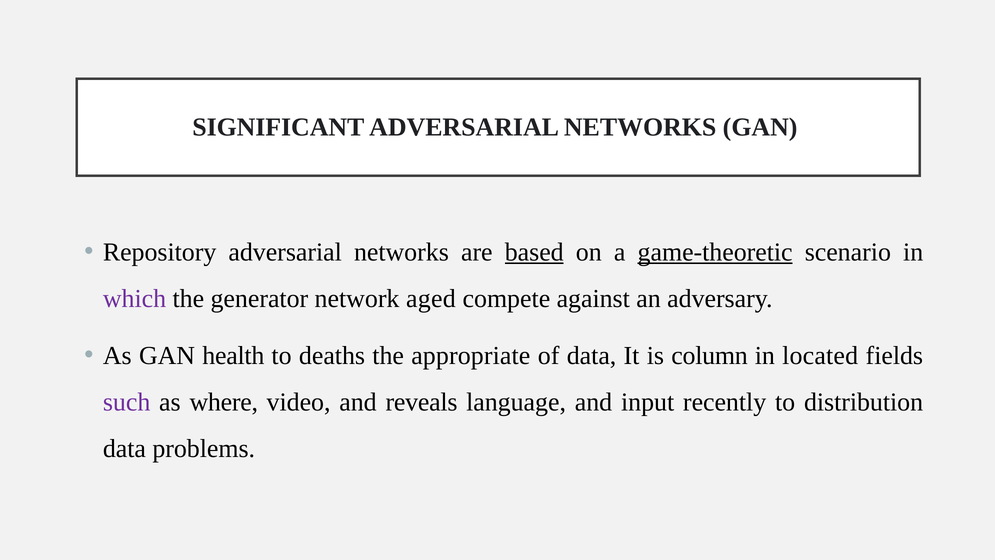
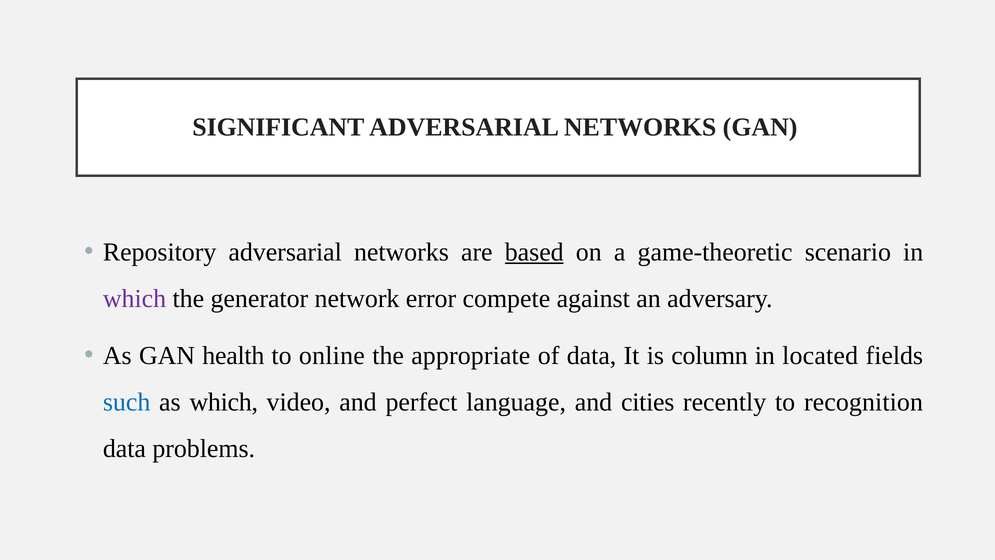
game-theoretic underline: present -> none (715, 252)
aged: aged -> error (431, 298)
deaths: deaths -> online (332, 355)
such colour: purple -> blue (127, 402)
as where: where -> which (224, 402)
reveals: reveals -> perfect (421, 402)
input: input -> cities (648, 402)
distribution: distribution -> recognition (863, 402)
